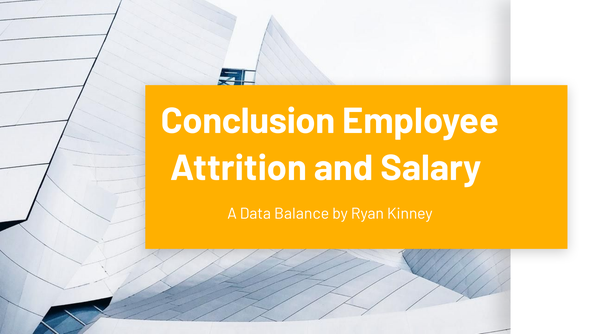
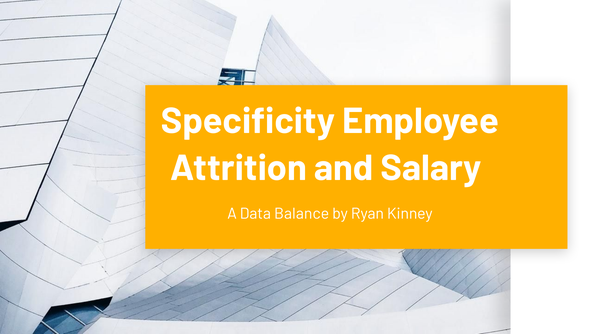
Conclusion: Conclusion -> Specificity (248, 121)
